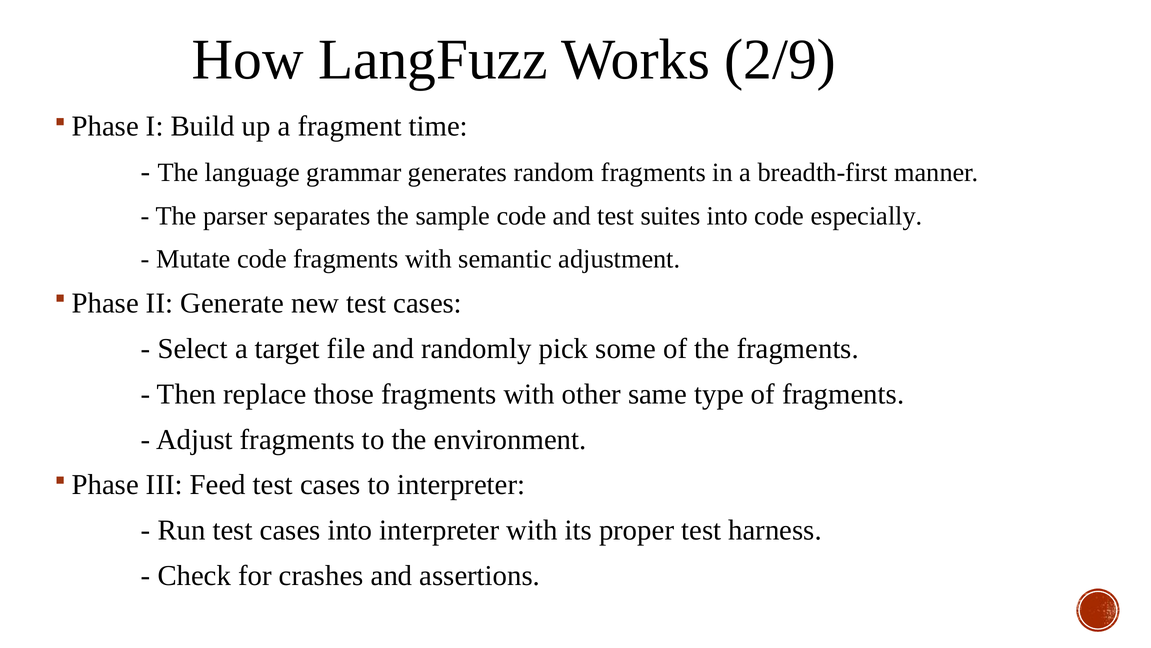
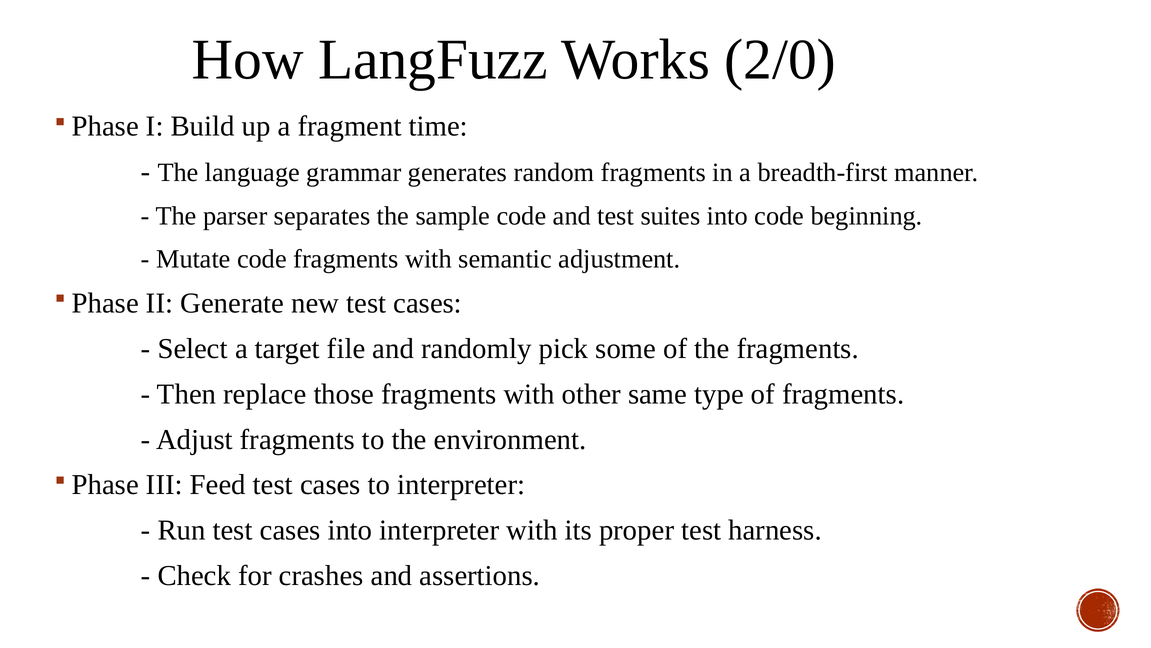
2/9: 2/9 -> 2/0 (780, 60)
especially: especially -> beginning (867, 216)
